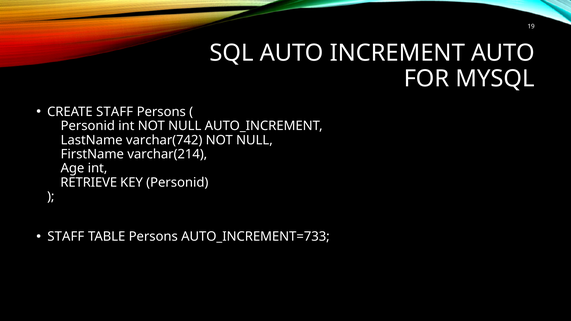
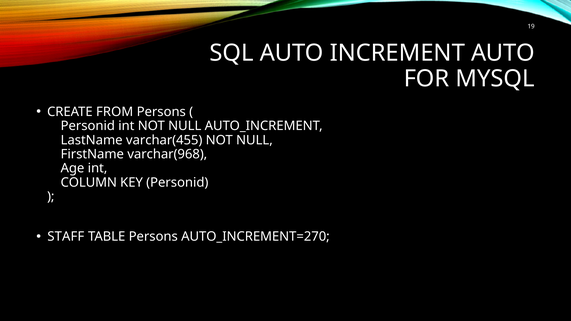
CREATE STAFF: STAFF -> FROM (115, 112)
varchar(742: varchar(742 -> varchar(455 (164, 140)
varchar(214: varchar(214 -> varchar(968 (167, 154)
RETRIEVE: RETRIEVE -> COLUMN (89, 183)
AUTO_INCREMENT=733: AUTO_INCREMENT=733 -> AUTO_INCREMENT=270 (255, 237)
